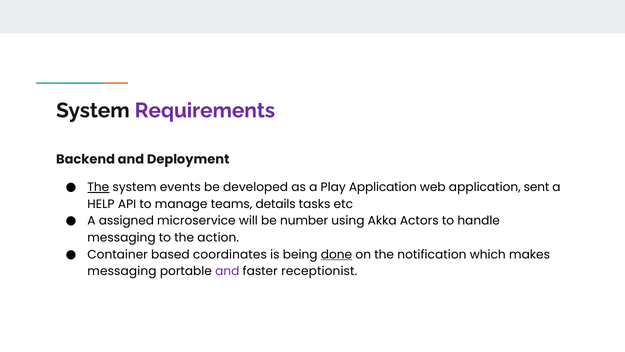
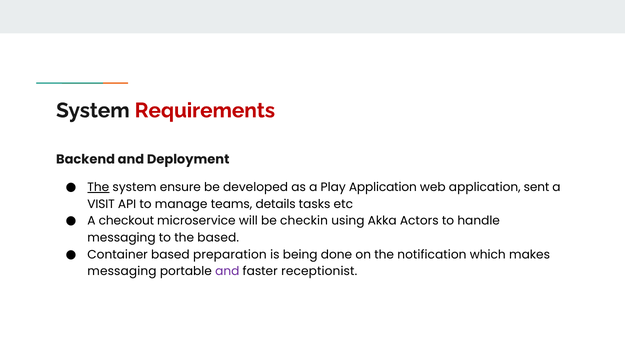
Requirements colour: purple -> red (205, 110)
events: events -> ensure (180, 187)
HELP: HELP -> VISIT (101, 204)
assigned: assigned -> checkout (126, 221)
number: number -> checkin (304, 221)
the action: action -> based (218, 237)
coordinates: coordinates -> preparation (230, 254)
done underline: present -> none (336, 254)
